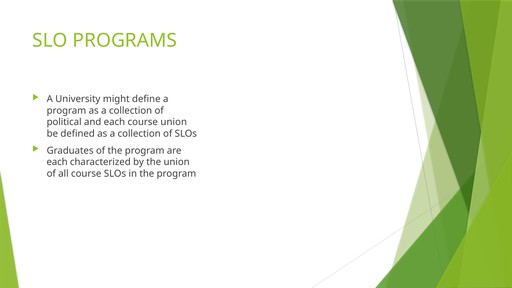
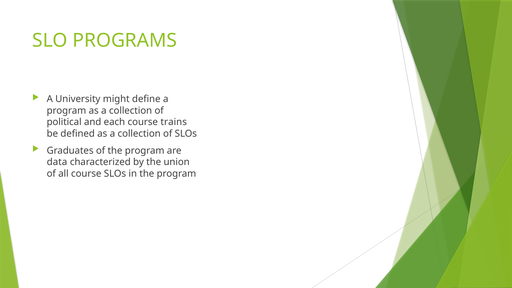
course union: union -> trains (174, 122)
each: each -> data (57, 162)
